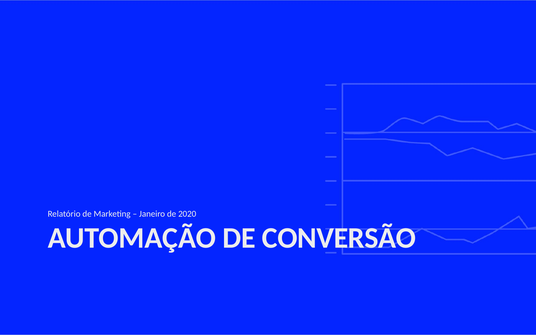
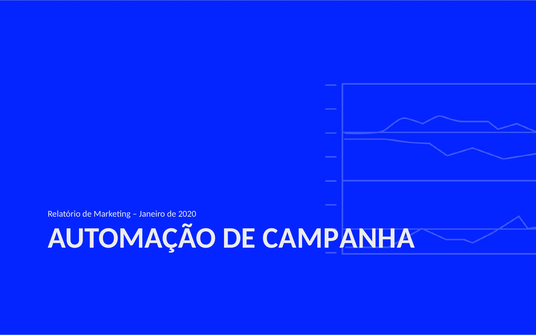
CONVERSÃO: CONVERSÃO -> CAMPANHA (339, 238)
